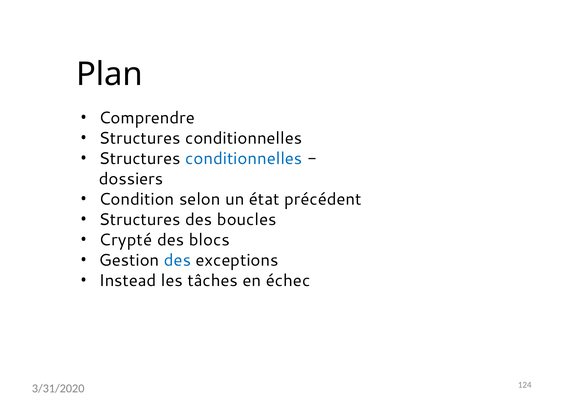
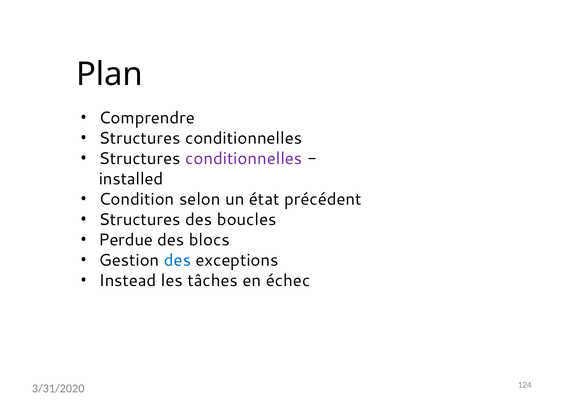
conditionnelles colour: blue -> purple (244, 159)
dossiers: dossiers -> installed (131, 179)
Crypté: Crypté -> Perdue (126, 240)
